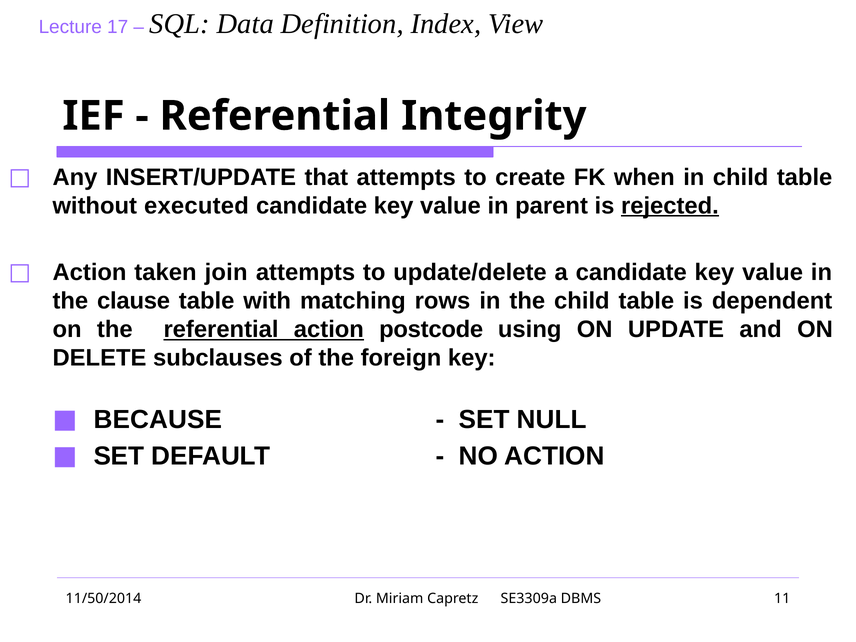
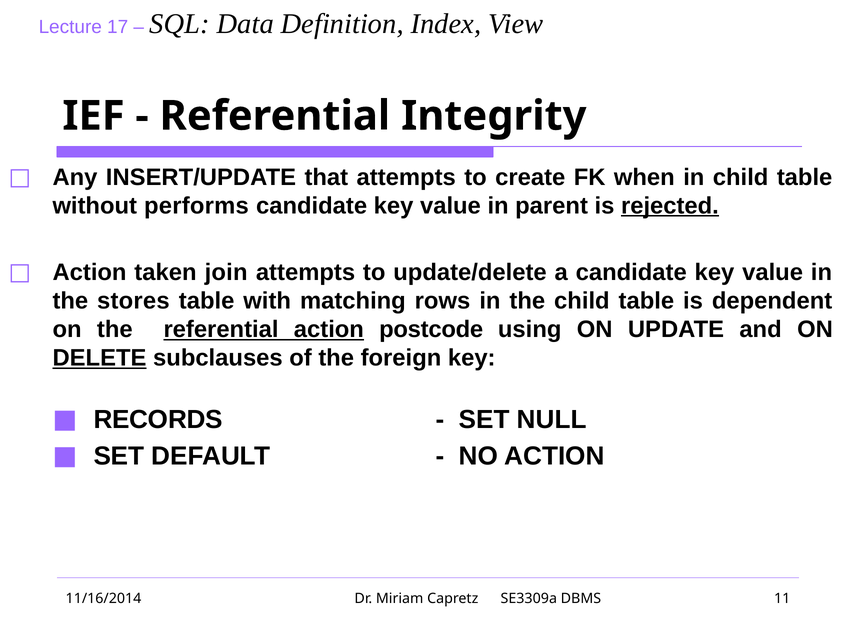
executed: executed -> performs (196, 206)
clause: clause -> stores (133, 301)
DELETE underline: none -> present (99, 358)
BECAUSE: BECAUSE -> RECORDS (158, 419)
11/50/2014: 11/50/2014 -> 11/16/2014 (103, 598)
